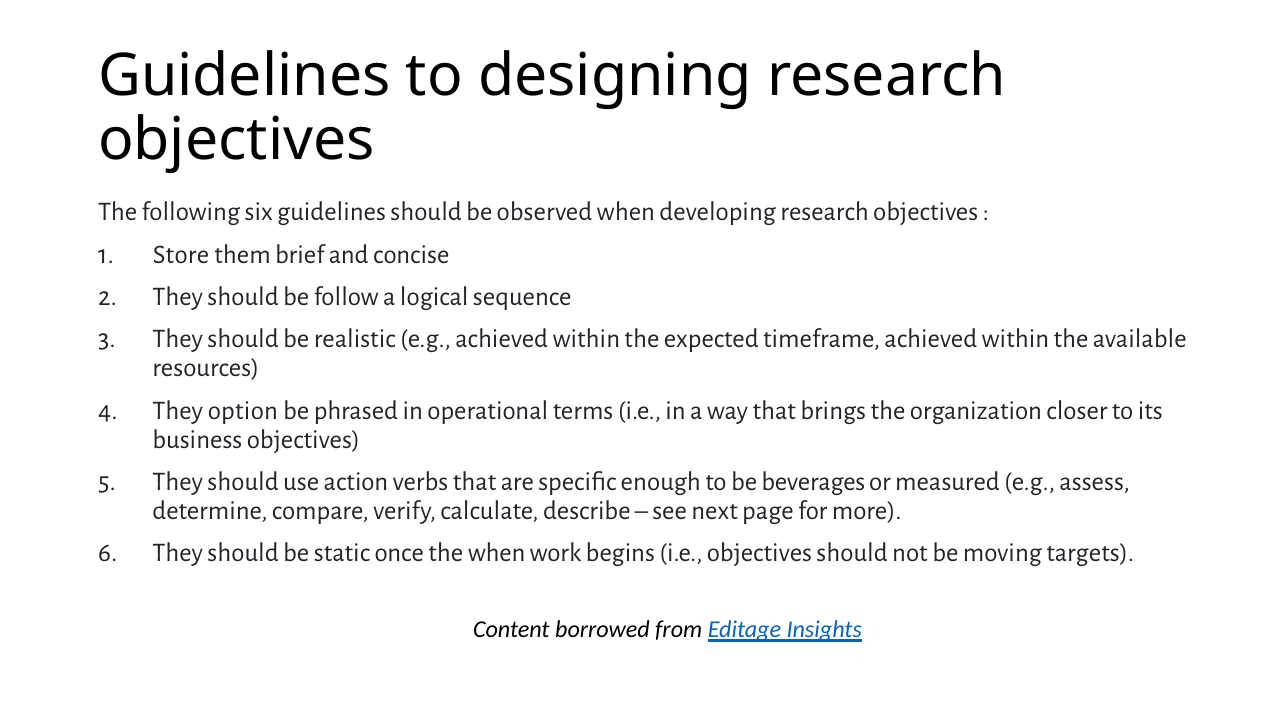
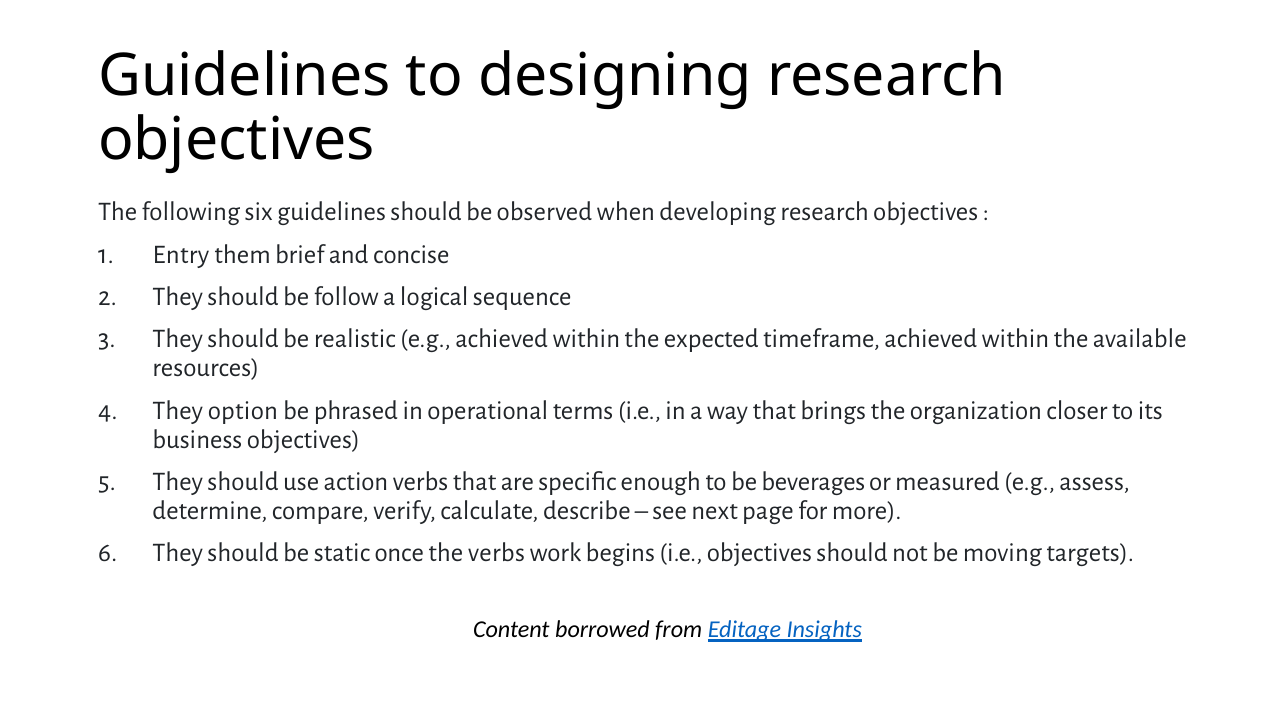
Store: Store -> Entry (181, 254)
the when: when -> verbs (496, 553)
